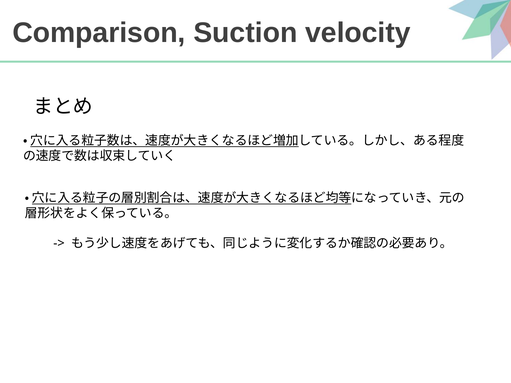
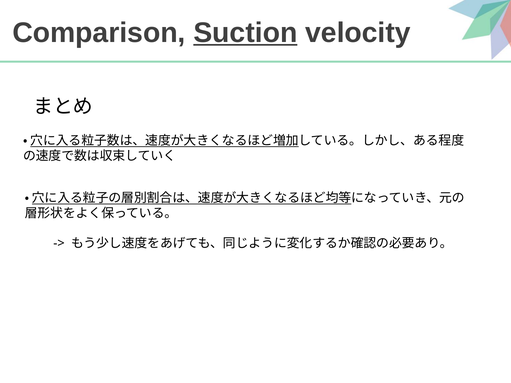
Suction underline: none -> present (245, 33)
